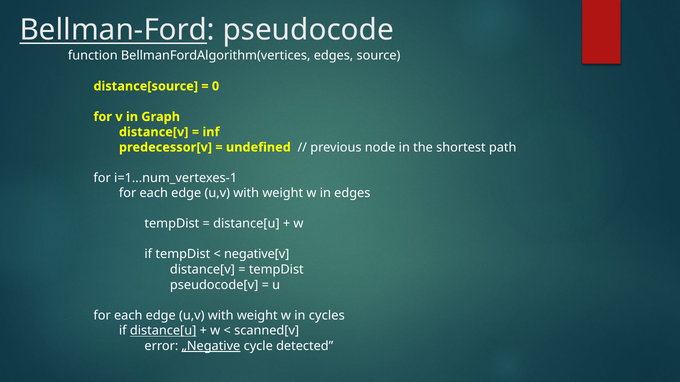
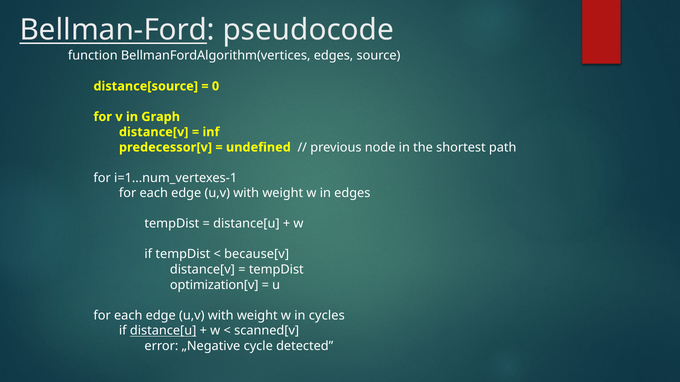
negative[v: negative[v -> because[v (257, 255)
pseudocode[v: pseudocode[v -> optimization[v (214, 285)
„Negative underline: present -> none (211, 346)
